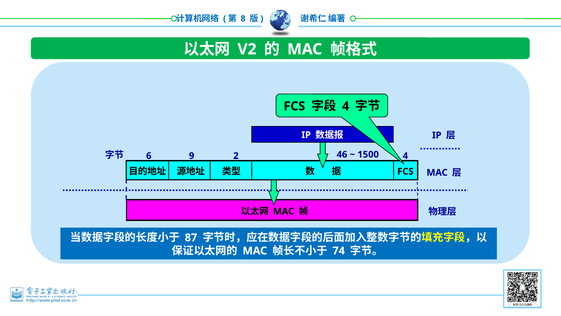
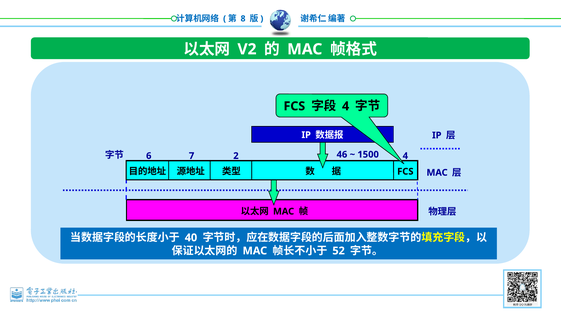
9: 9 -> 7 (192, 156)
87: 87 -> 40 (191, 237)
74: 74 -> 52 (339, 250)
